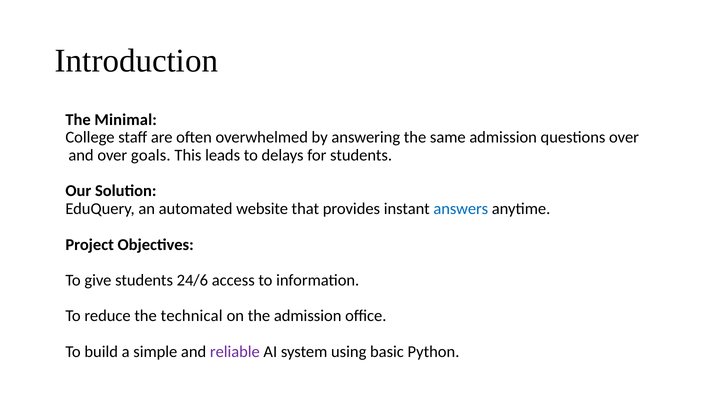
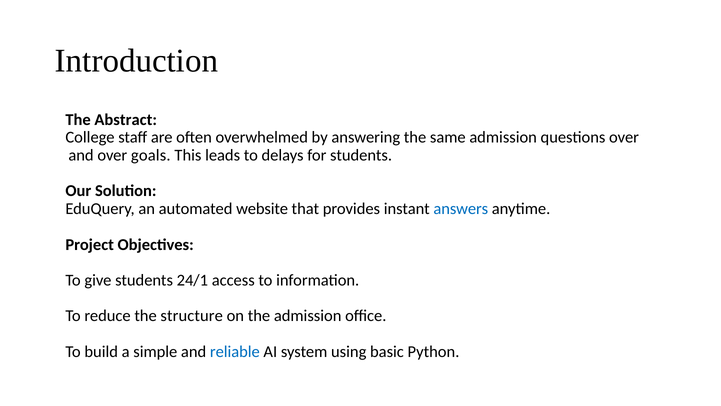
Minimal: Minimal -> Abstract (126, 119)
24/6: 24/6 -> 24/1 (192, 280)
technical: technical -> structure (192, 316)
reliable colour: purple -> blue (235, 351)
